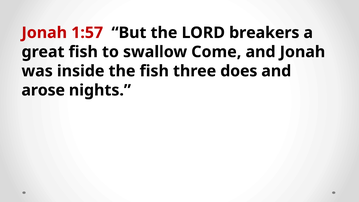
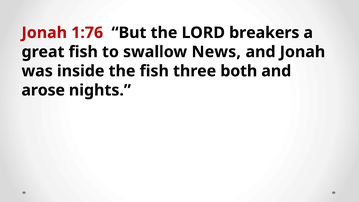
1:57: 1:57 -> 1:76 (87, 33)
Come: Come -> News (216, 52)
does: does -> both (239, 71)
